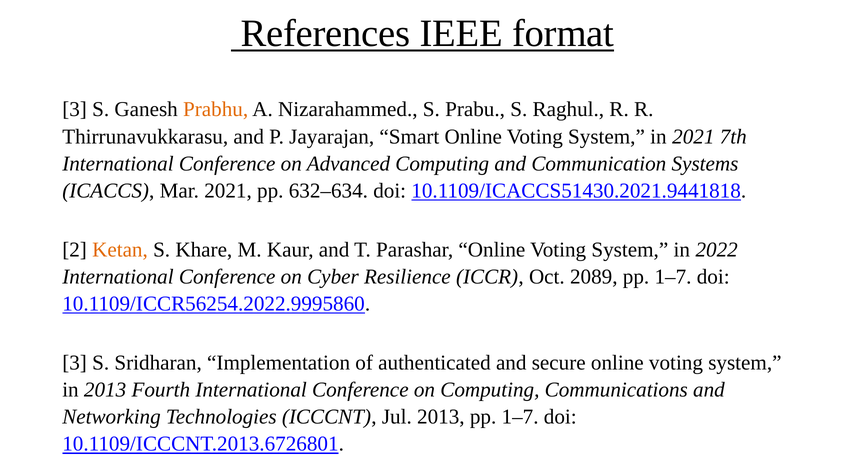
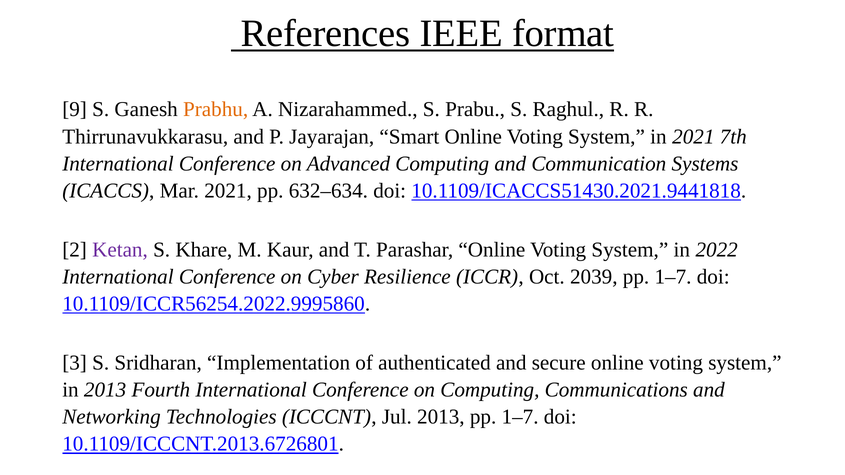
3: 3 -> 9 (75, 110)
Ketan colour: orange -> purple (120, 250)
2089: 2089 -> 2039 (594, 277)
